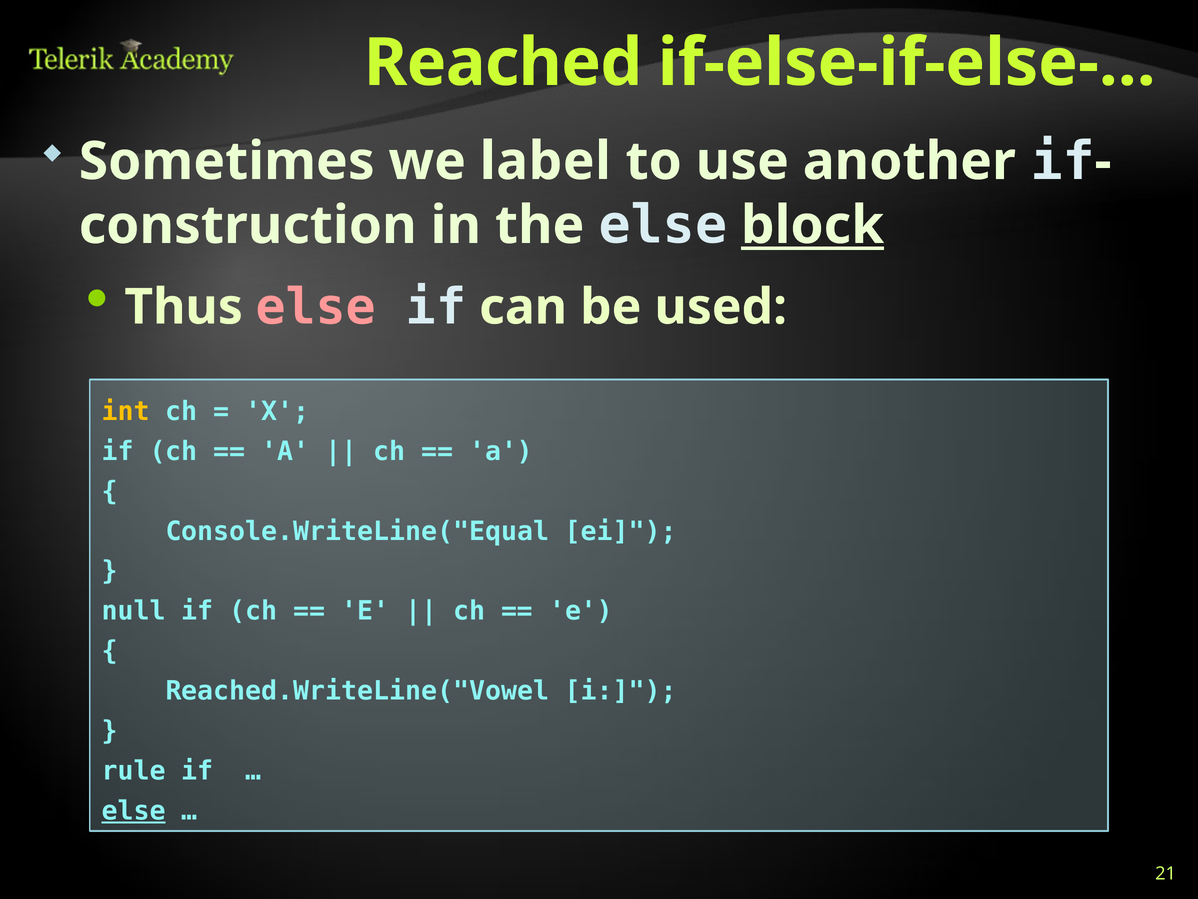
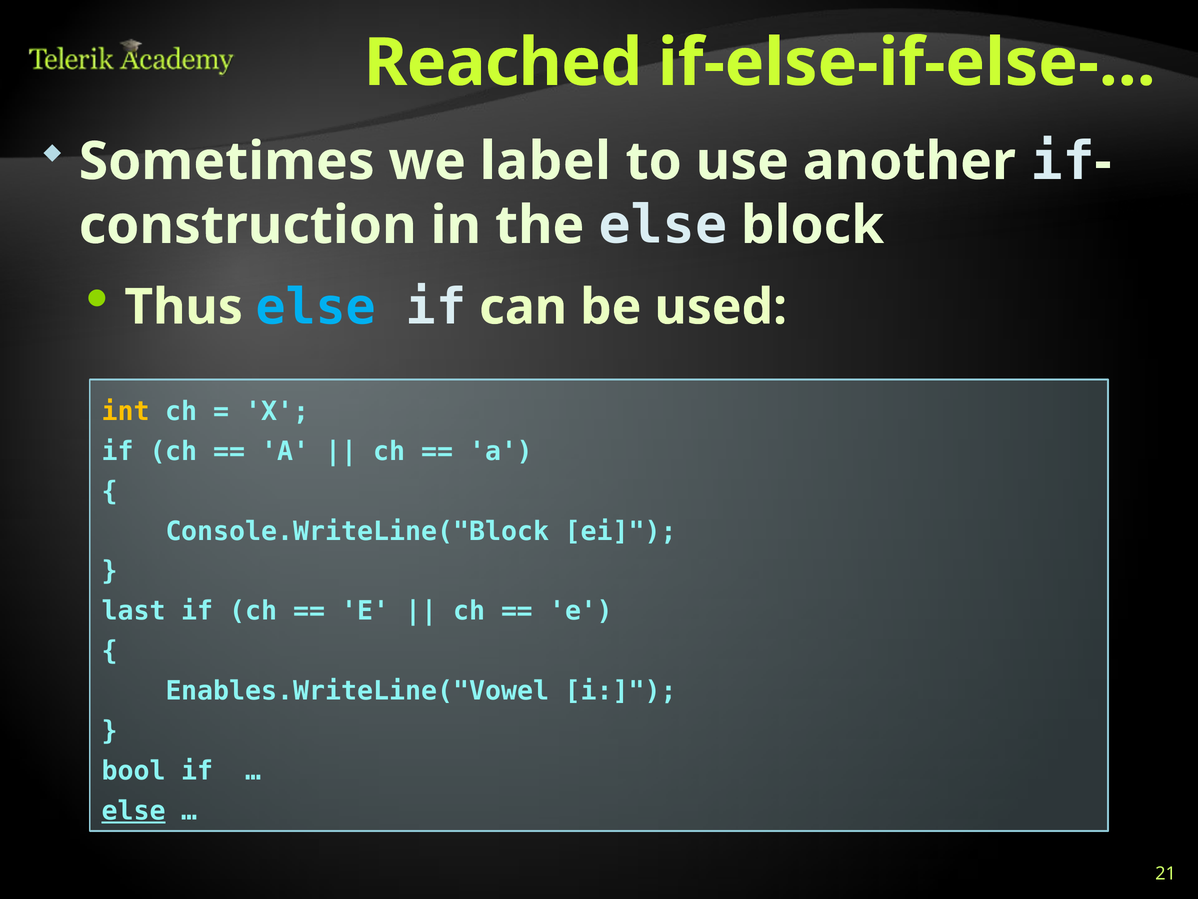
block underline: present -> none (813, 225)
else colour: pink -> light blue (316, 307)
Console.WriteLine("Equal: Console.WriteLine("Equal -> Console.WriteLine("Block (357, 531)
null: null -> last (134, 611)
Reached.WriteLine("Vowel: Reached.WriteLine("Vowel -> Enables.WriteLine("Vowel (357, 691)
rule: rule -> bool (134, 771)
